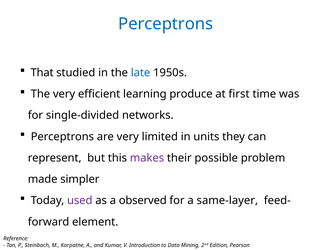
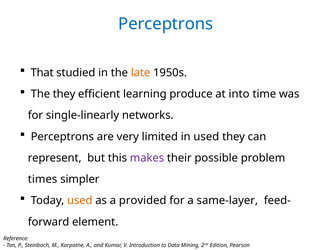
late colour: blue -> orange (141, 73)
The very: very -> they (64, 94)
first: first -> into (239, 94)
single-divided: single-divided -> single-linearly (83, 115)
in units: units -> used (206, 137)
made: made -> times (43, 180)
used colour: purple -> orange (80, 201)
observed: observed -> provided (143, 201)
